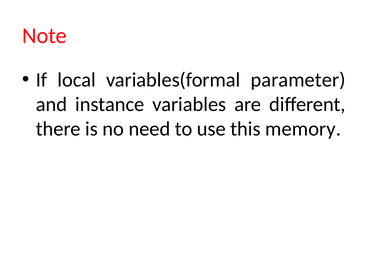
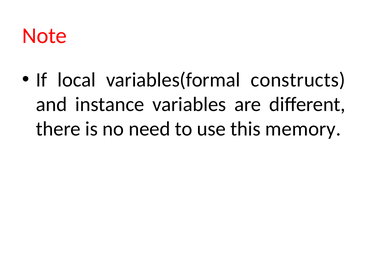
parameter: parameter -> constructs (298, 80)
